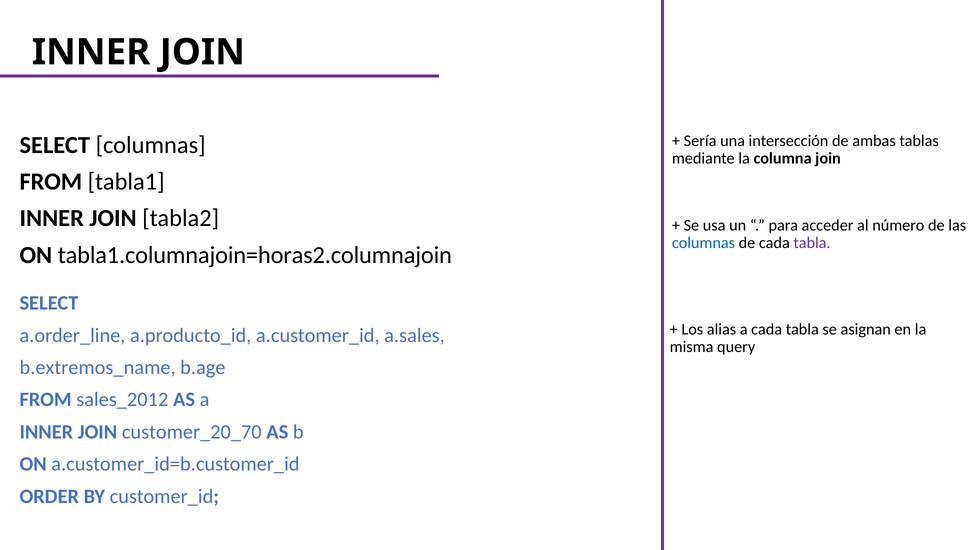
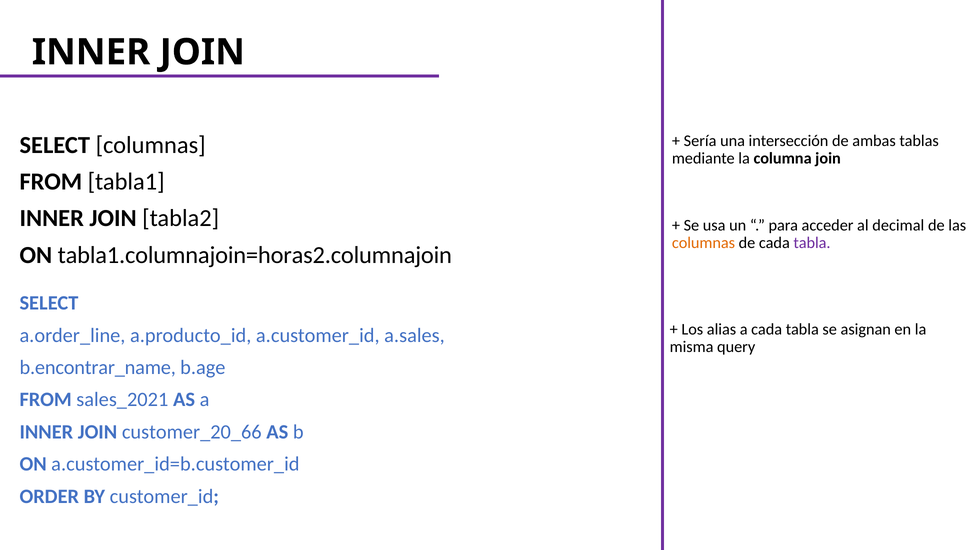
número: número -> decimal (898, 226)
columnas colour: blue -> orange (704, 243)
b.extremos_name: b.extremos_name -> b.encontrar_name (98, 368)
sales_2012: sales_2012 -> sales_2021 (122, 400)
customer_20_70: customer_20_70 -> customer_20_66 (192, 432)
